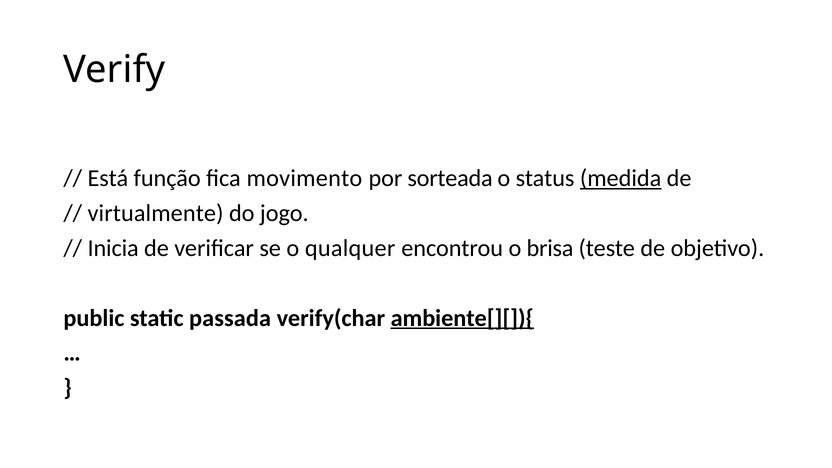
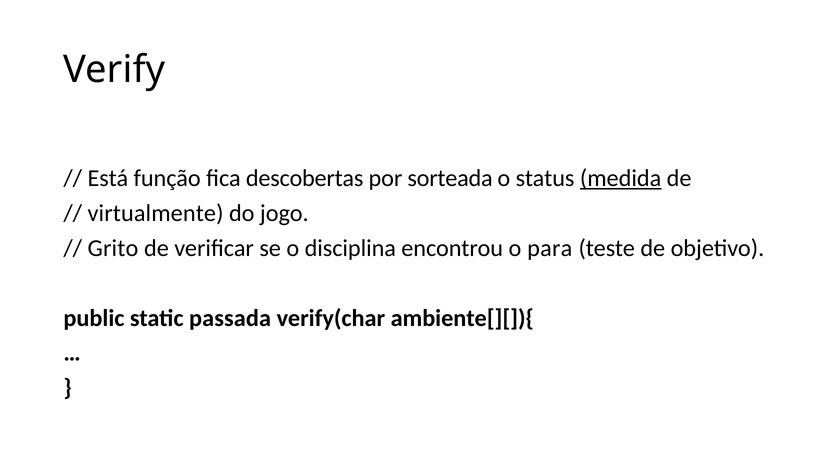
movimento: movimento -> descobertas (305, 178)
Inicia: Inicia -> Grito (113, 248)
qualquer: qualquer -> disciplina (350, 248)
brisa: brisa -> para (550, 248)
ambiente[][]){ underline: present -> none (462, 318)
